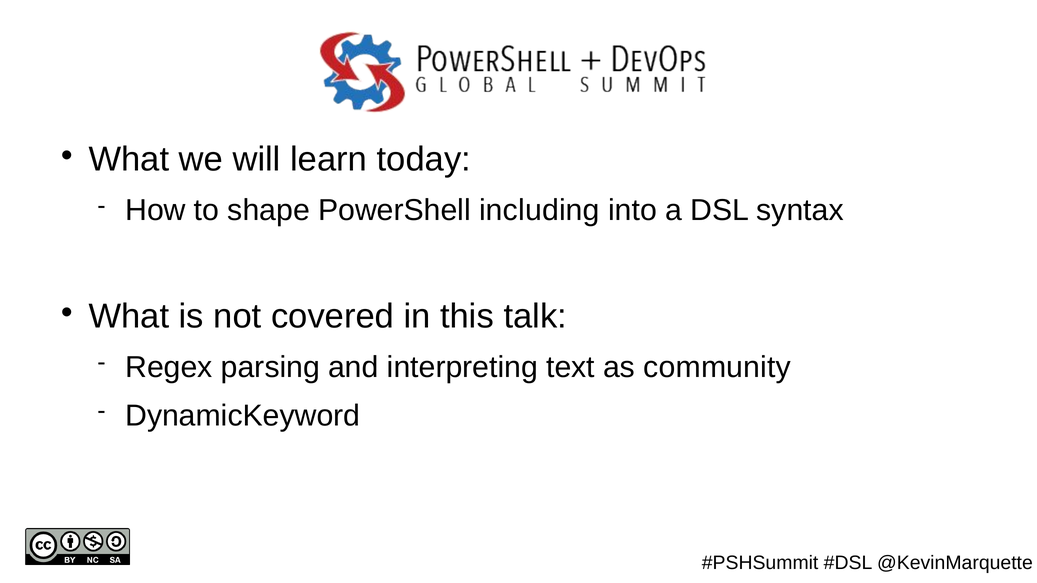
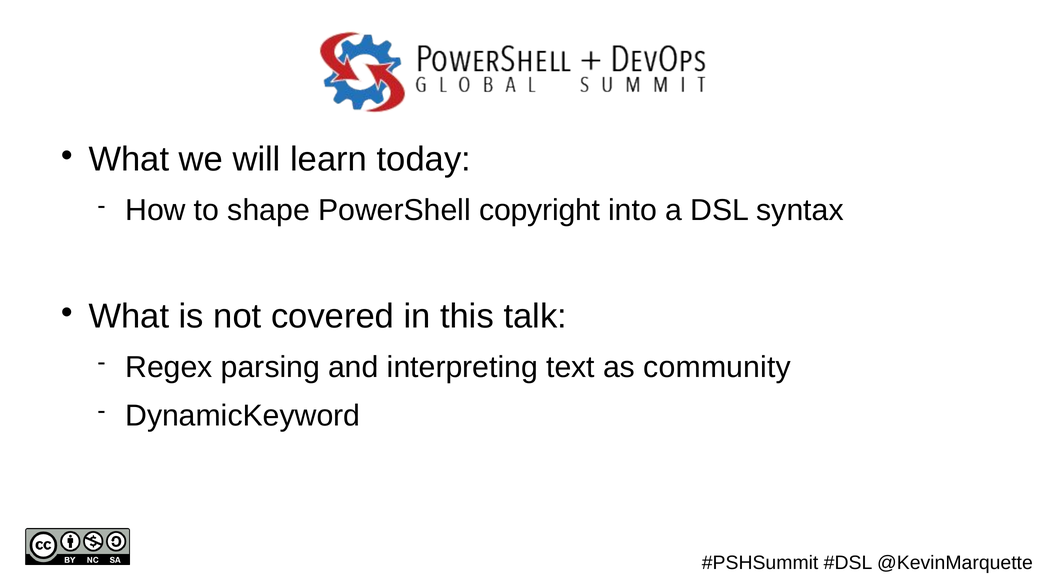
including: including -> copyright (540, 210)
